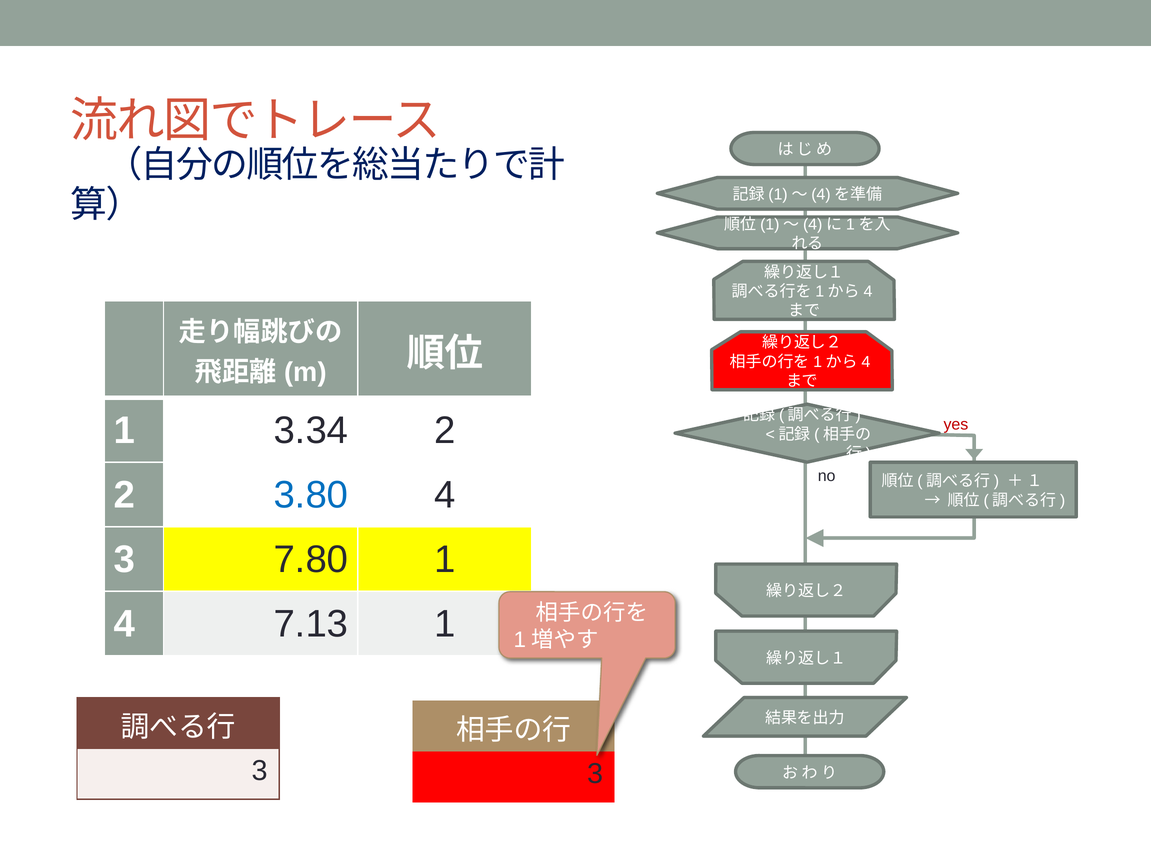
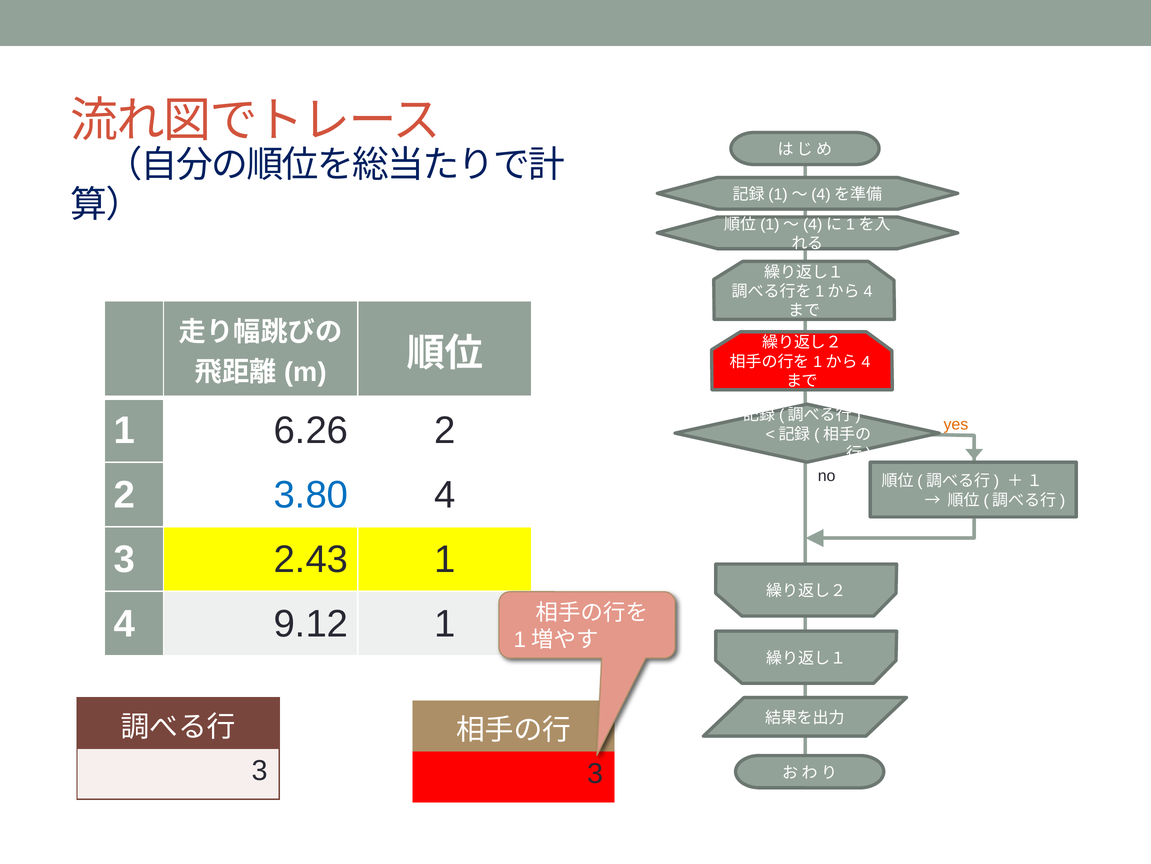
3.34: 3.34 -> 6.26 (311, 430)
yes colour: red -> orange (956, 424)
7.80: 7.80 -> 2.43 (311, 559)
7.13: 7.13 -> 9.12 (311, 623)
